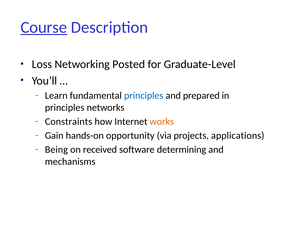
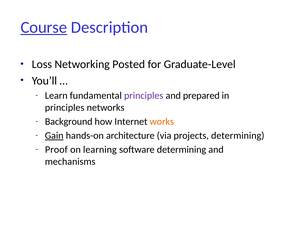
principles colour: blue -> purple (144, 96)
Constraints: Constraints -> Background (69, 122)
Gain underline: none -> present (54, 136)
opportunity: opportunity -> architecture (130, 136)
projects applications: applications -> determining (238, 136)
Being: Being -> Proof (56, 150)
received: received -> learning (100, 150)
